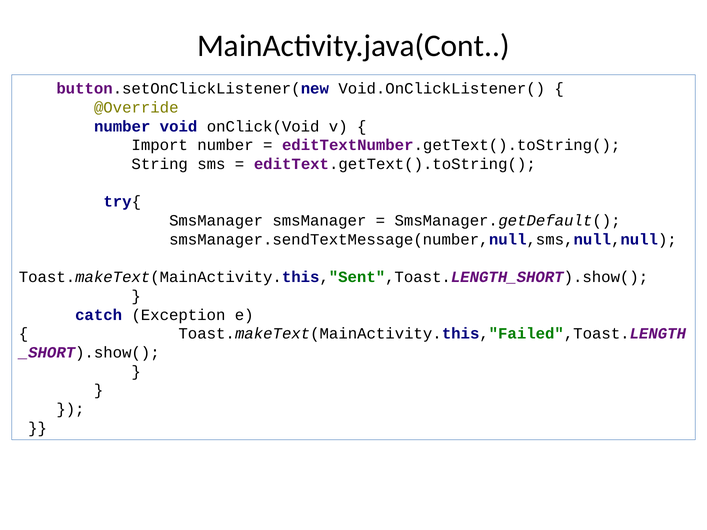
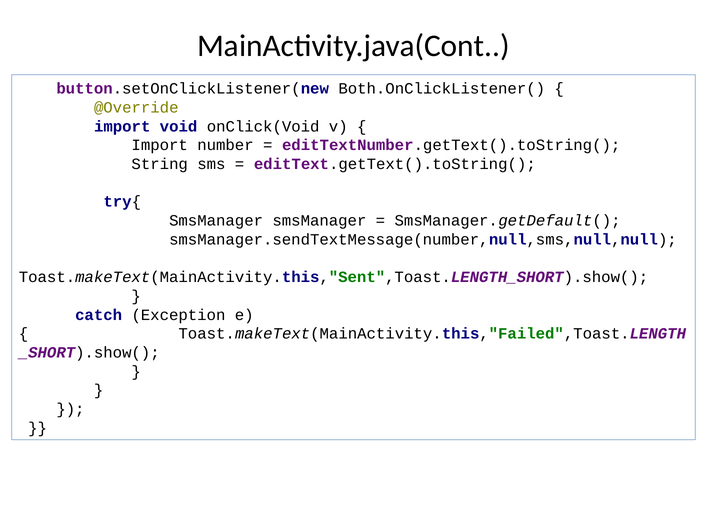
Void.OnClickListener(: Void.OnClickListener( -> Both.OnClickListener( (442, 89)
number: number -> import (122, 127)
